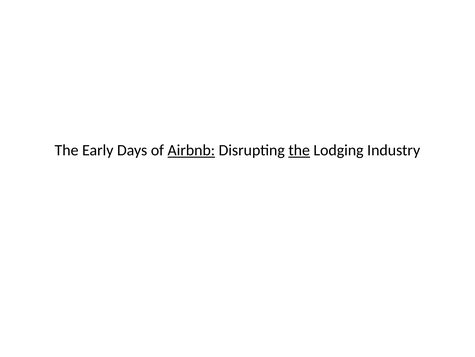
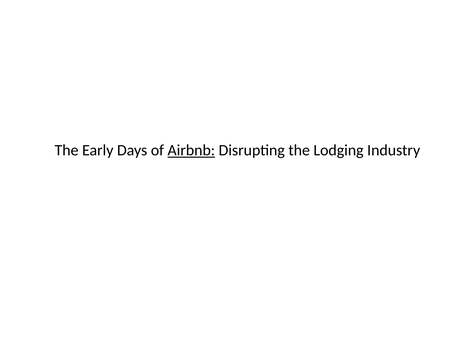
the underline: present -> none (299, 150)
